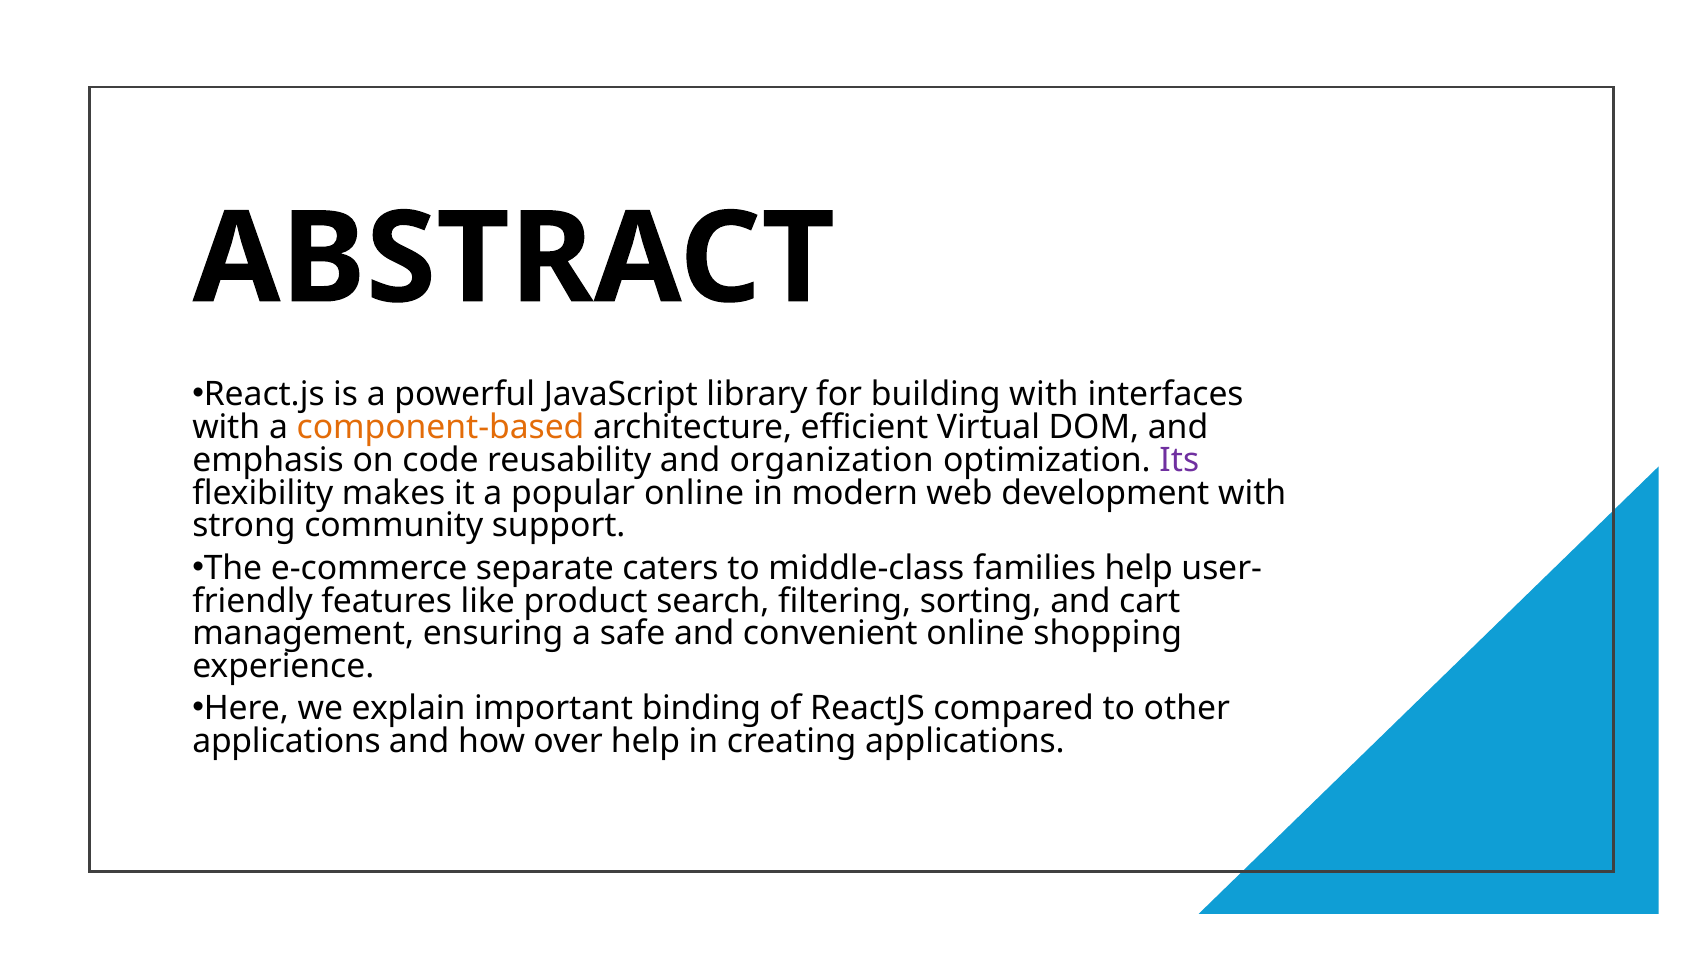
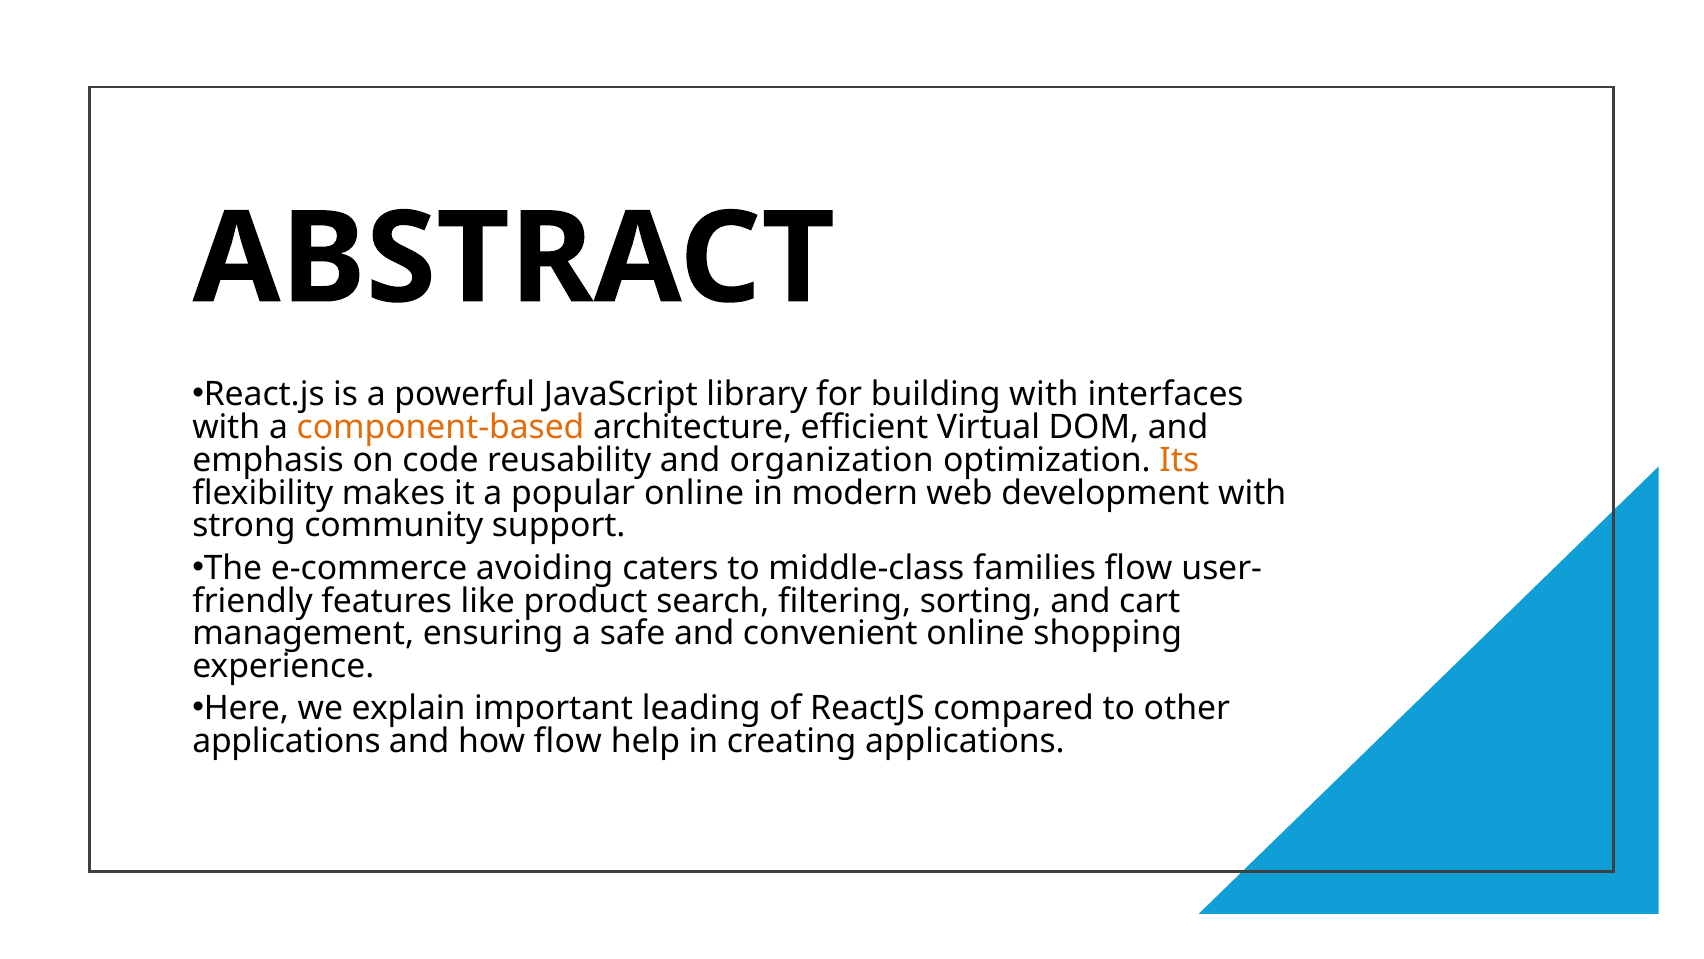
Its colour: purple -> orange (1179, 460)
separate: separate -> avoiding (545, 568)
families help: help -> flow (1139, 568)
binding: binding -> leading (701, 708)
how over: over -> flow (568, 741)
